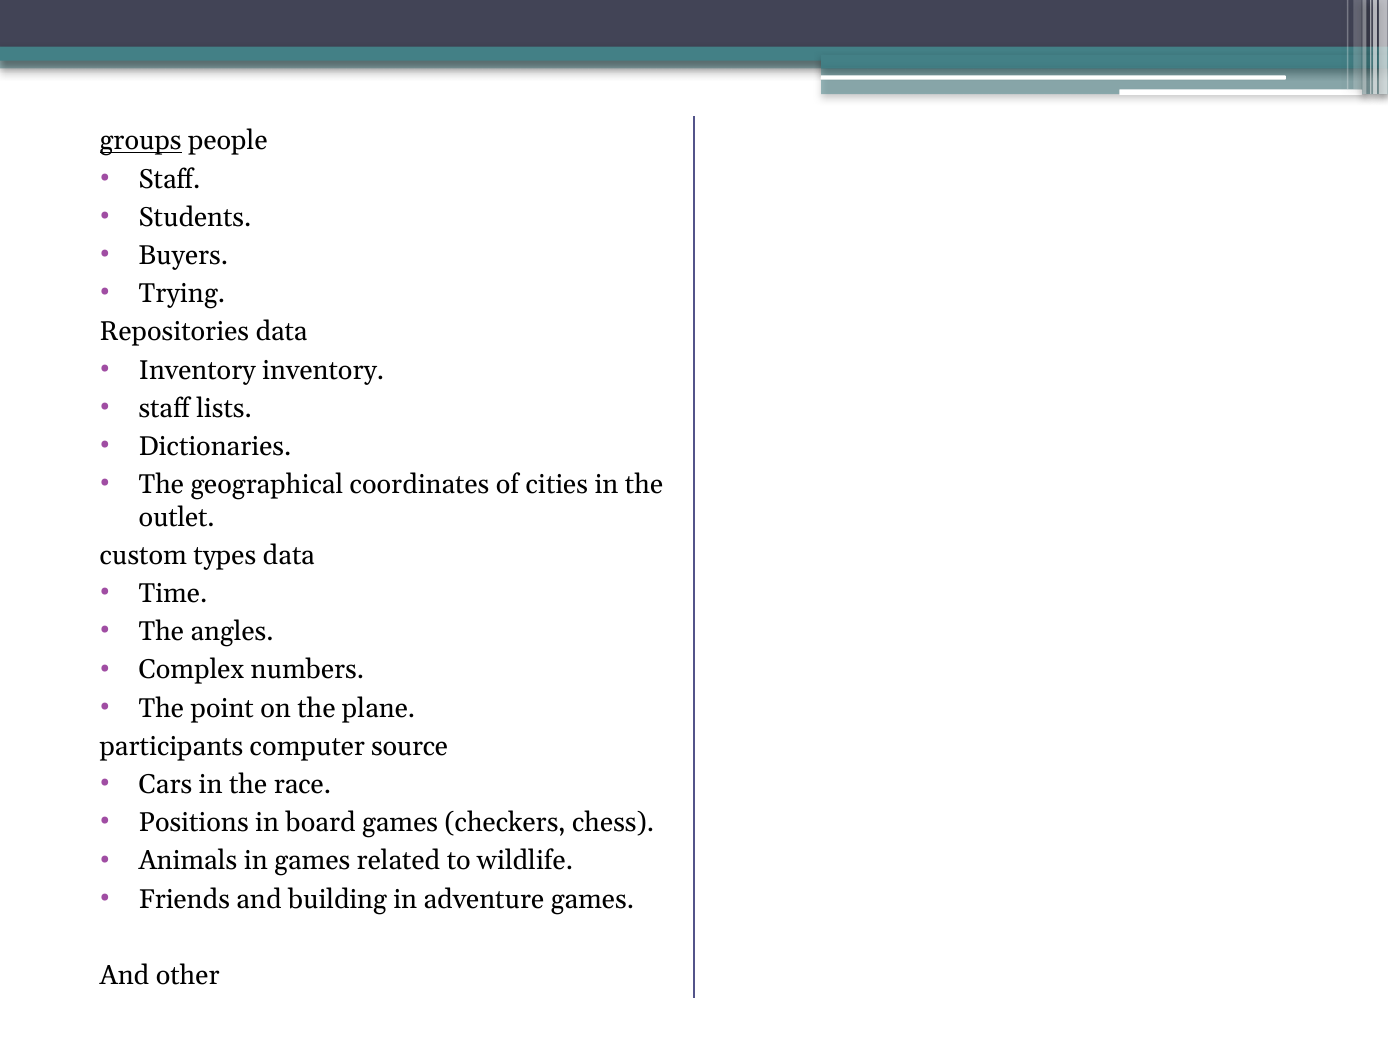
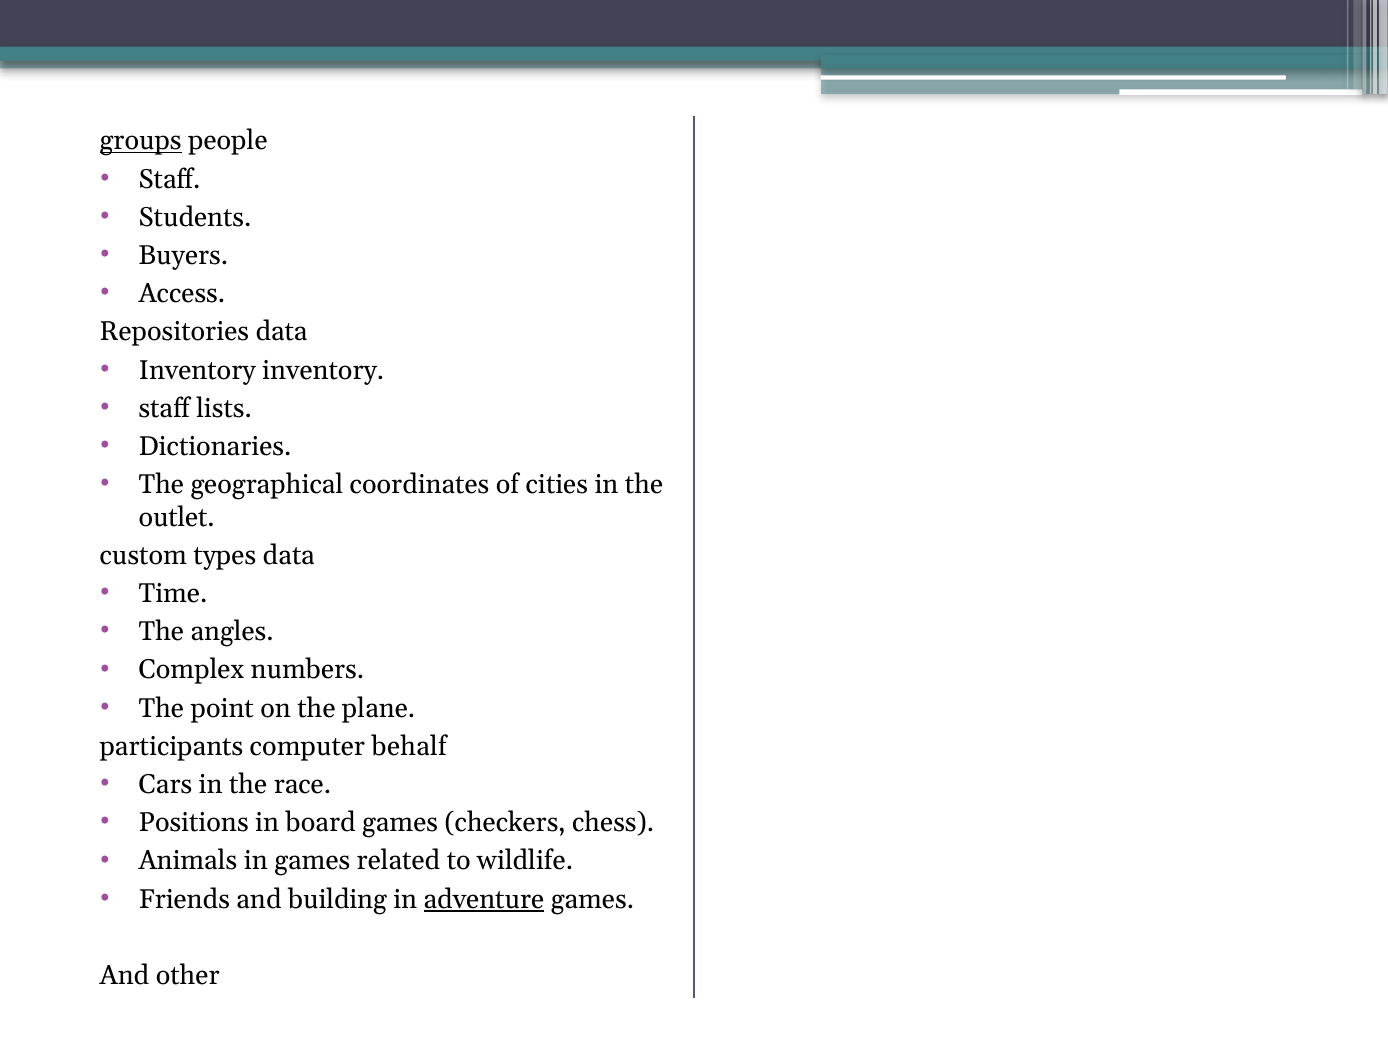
Trying: Trying -> Access (182, 294)
source: source -> behalf (409, 746)
adventure underline: none -> present (484, 899)
